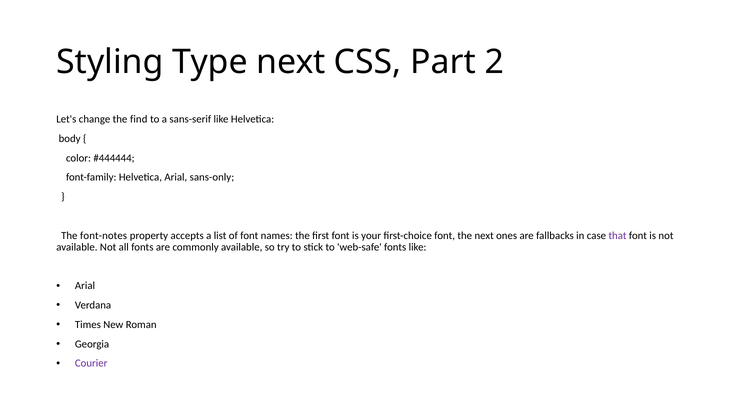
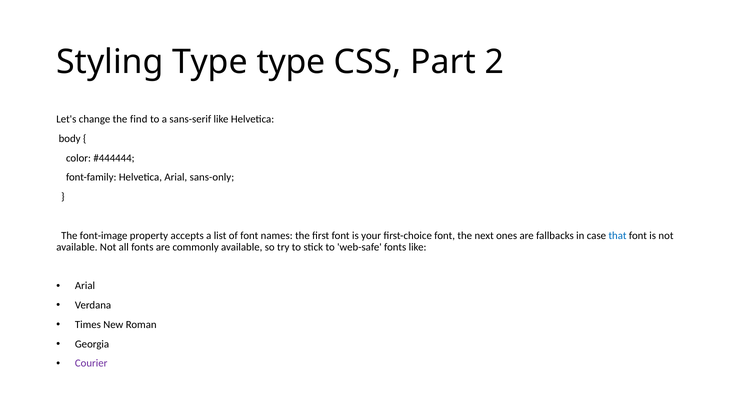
Type next: next -> type (291, 62)
font-notes: font-notes -> font-image (104, 235)
that colour: purple -> blue (618, 235)
